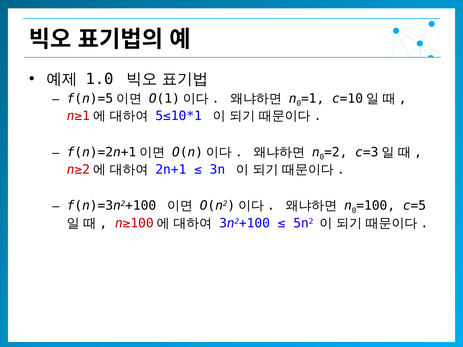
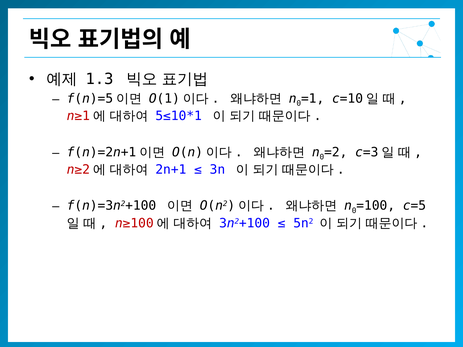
1.0: 1.0 -> 1.3 (99, 79)
